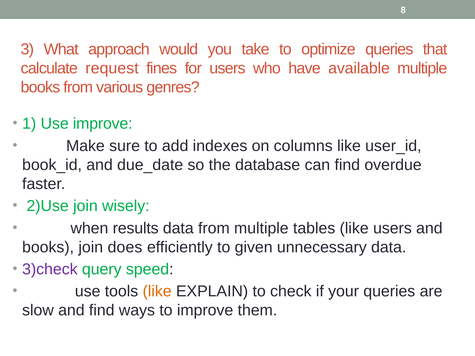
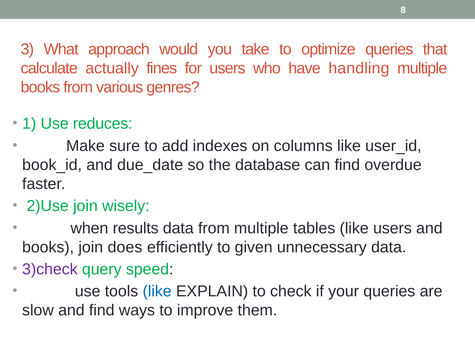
request: request -> actually (112, 68)
available: available -> handling (359, 68)
Use improve: improve -> reduces (103, 124)
like colour: orange -> blue (157, 292)
